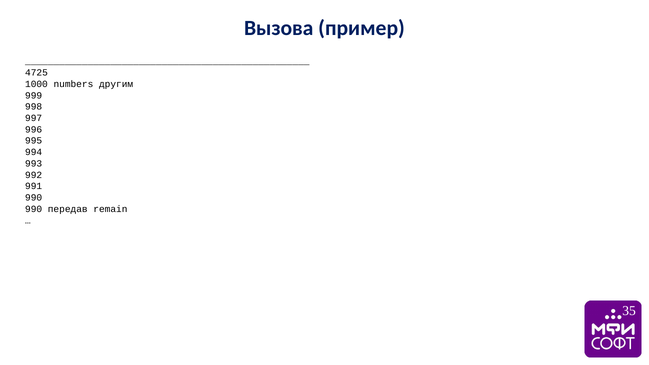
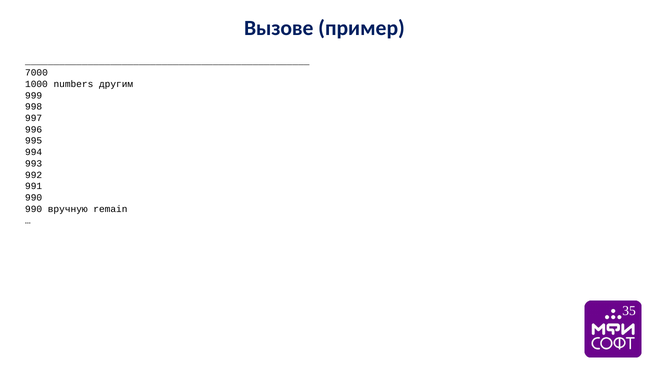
Вызова: Вызова -> Вызове (279, 28)
4725: 4725 -> 7000 (36, 73)
передав: передав -> вручную (68, 209)
